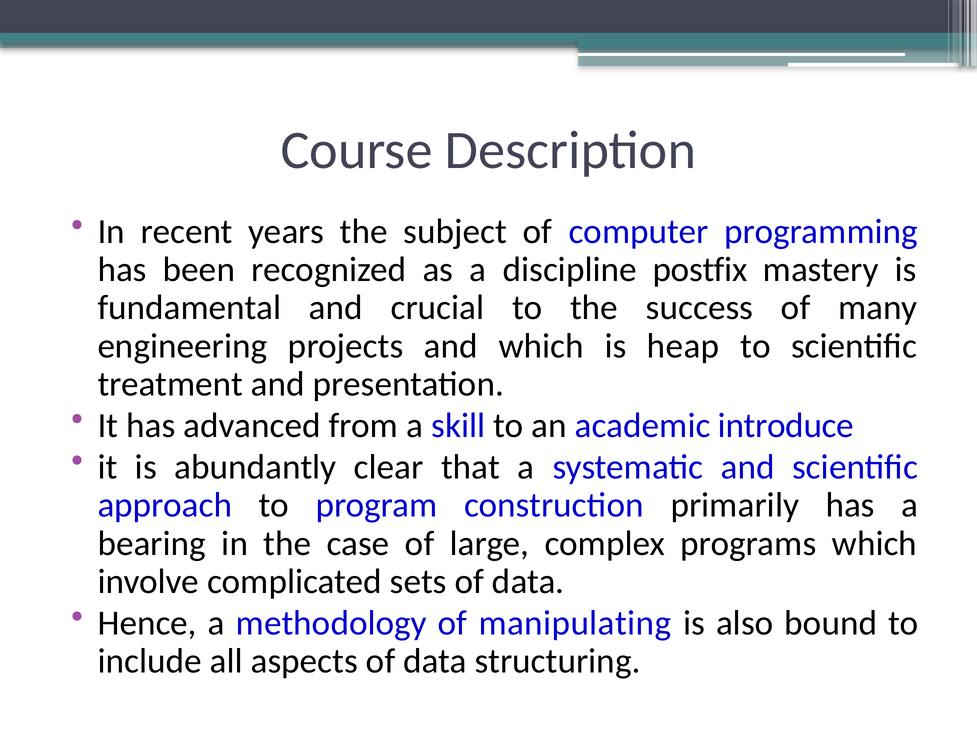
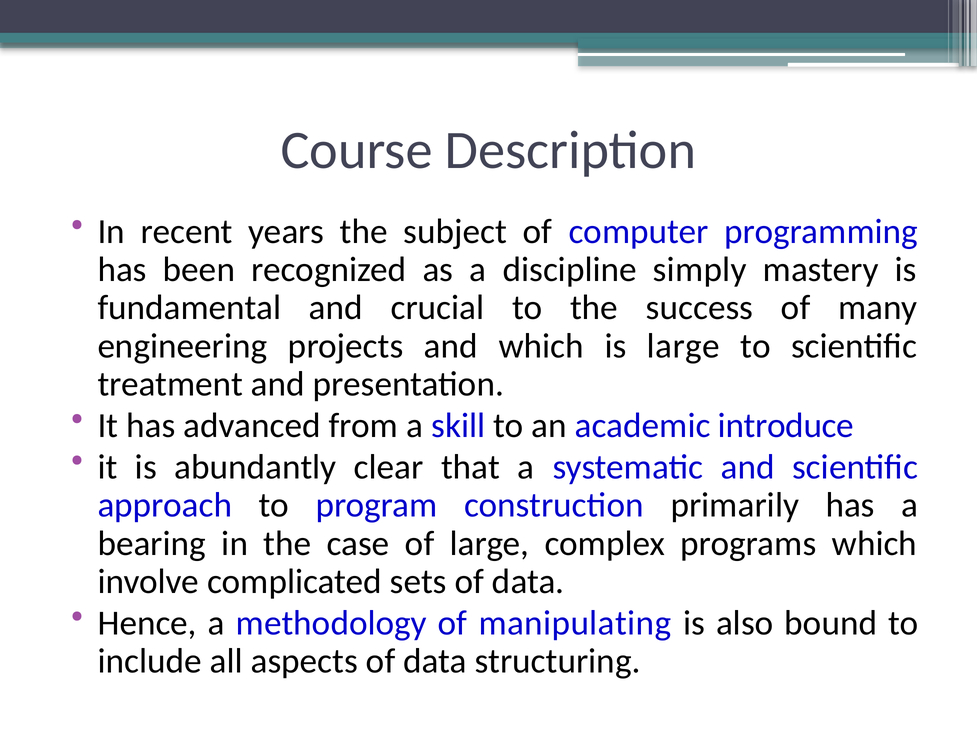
postfix: postfix -> simply (700, 270)
is heap: heap -> large (683, 346)
